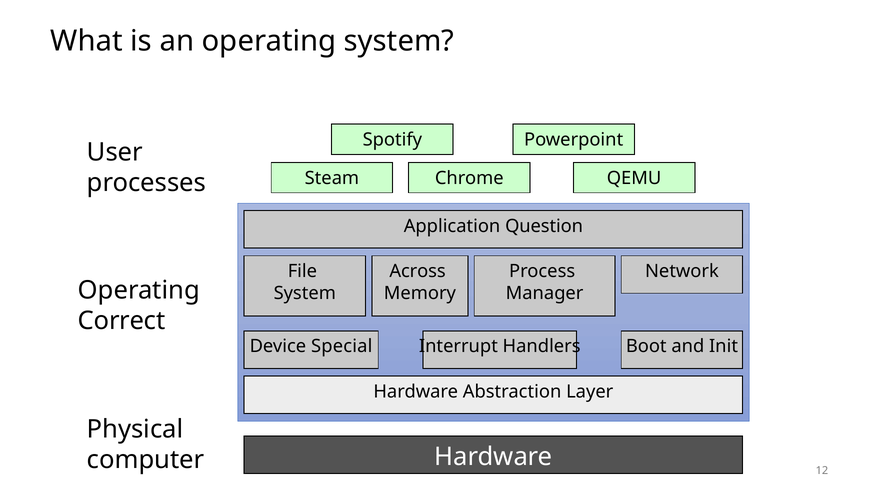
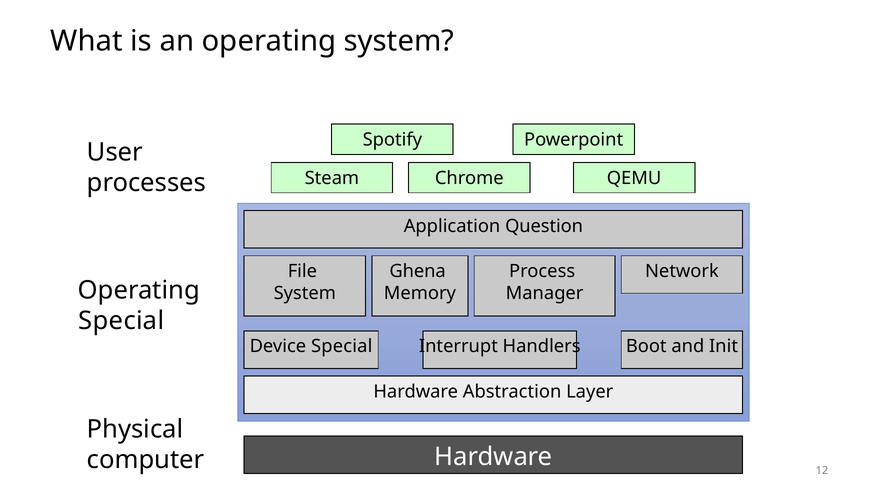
Across: Across -> Ghena (418, 272)
Correct: Correct -> Special (121, 321)
